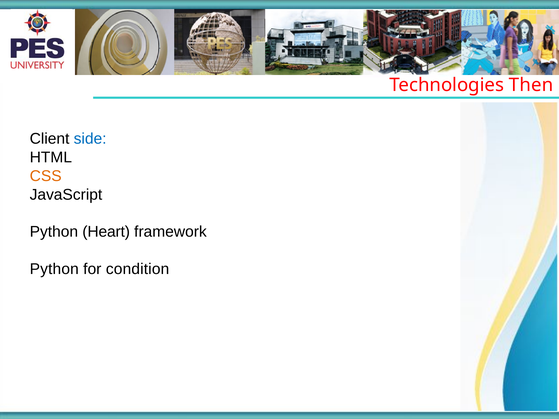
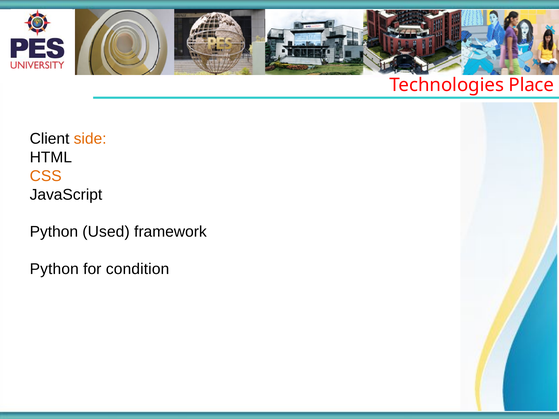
Then: Then -> Place (531, 85)
side colour: blue -> orange (90, 139)
Heart: Heart -> Used (106, 232)
